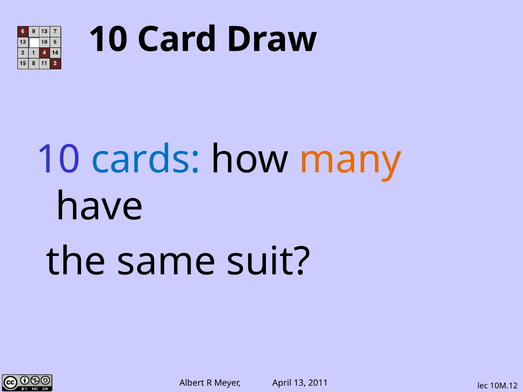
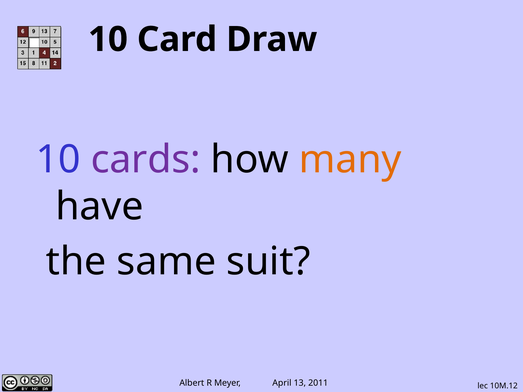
cards colour: blue -> purple (146, 160)
